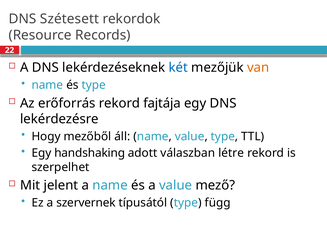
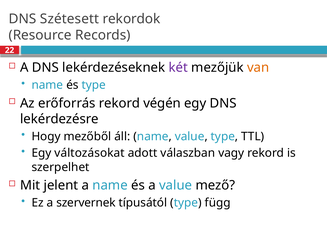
két colour: blue -> purple (178, 68)
fajtája: fajtája -> végén (162, 103)
handshaking: handshaking -> változásokat (90, 153)
létre: létre -> vagy (231, 153)
